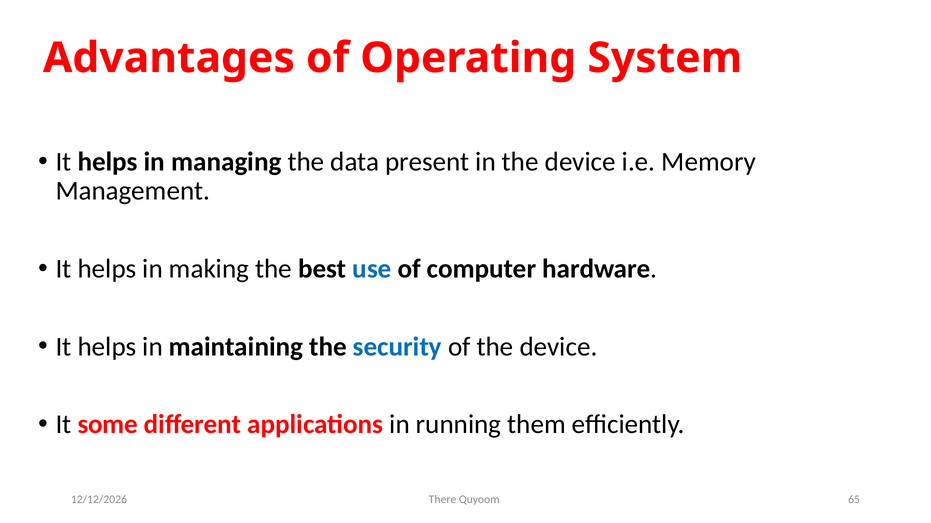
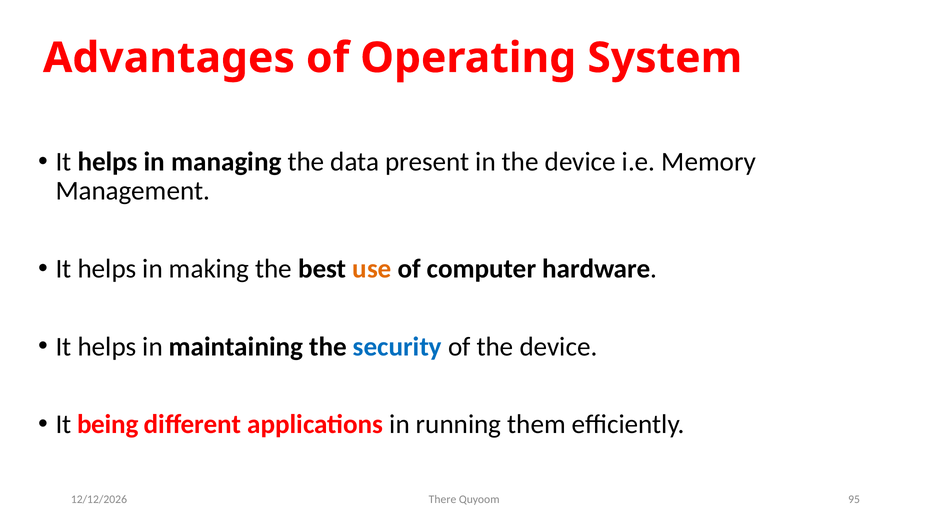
use colour: blue -> orange (372, 269)
some: some -> being (108, 425)
65: 65 -> 95 (854, 500)
